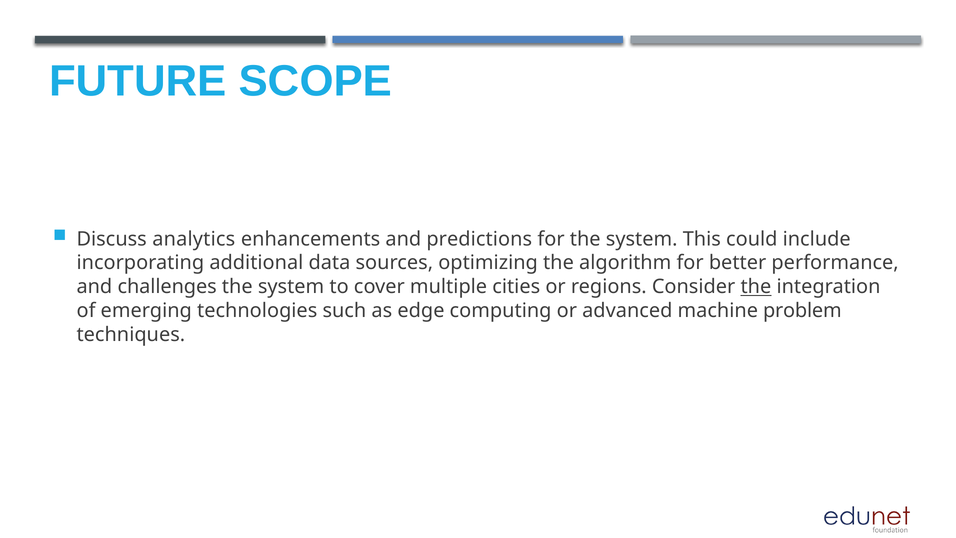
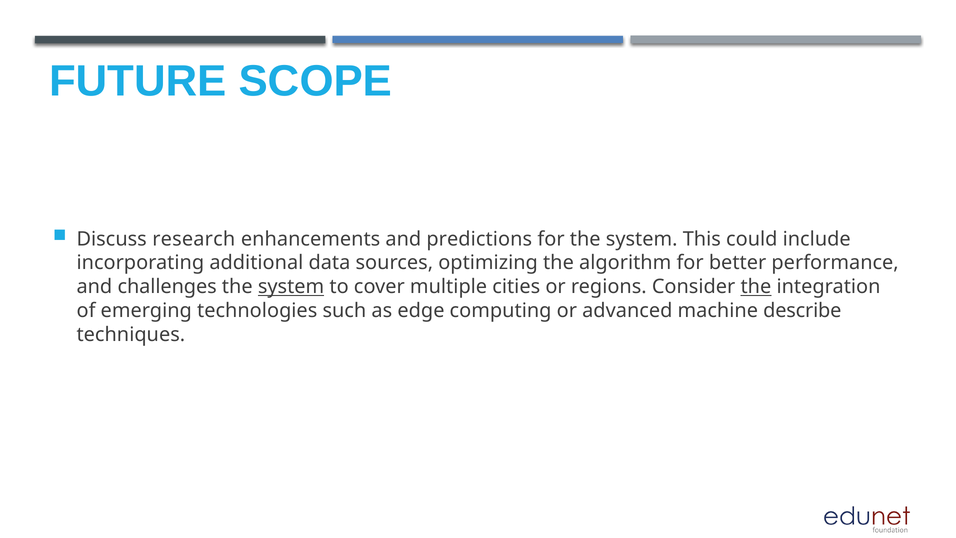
analytics: analytics -> research (194, 239)
system underline: none -> present (291, 287)
problem: problem -> describe (802, 311)
